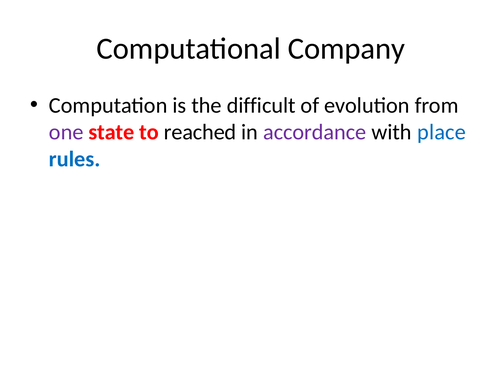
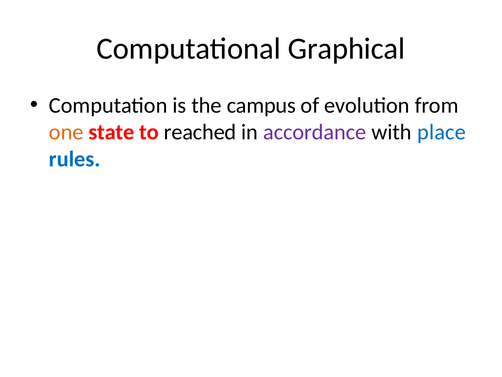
Company: Company -> Graphical (347, 49)
difficult: difficult -> campus (261, 105)
one colour: purple -> orange (66, 132)
